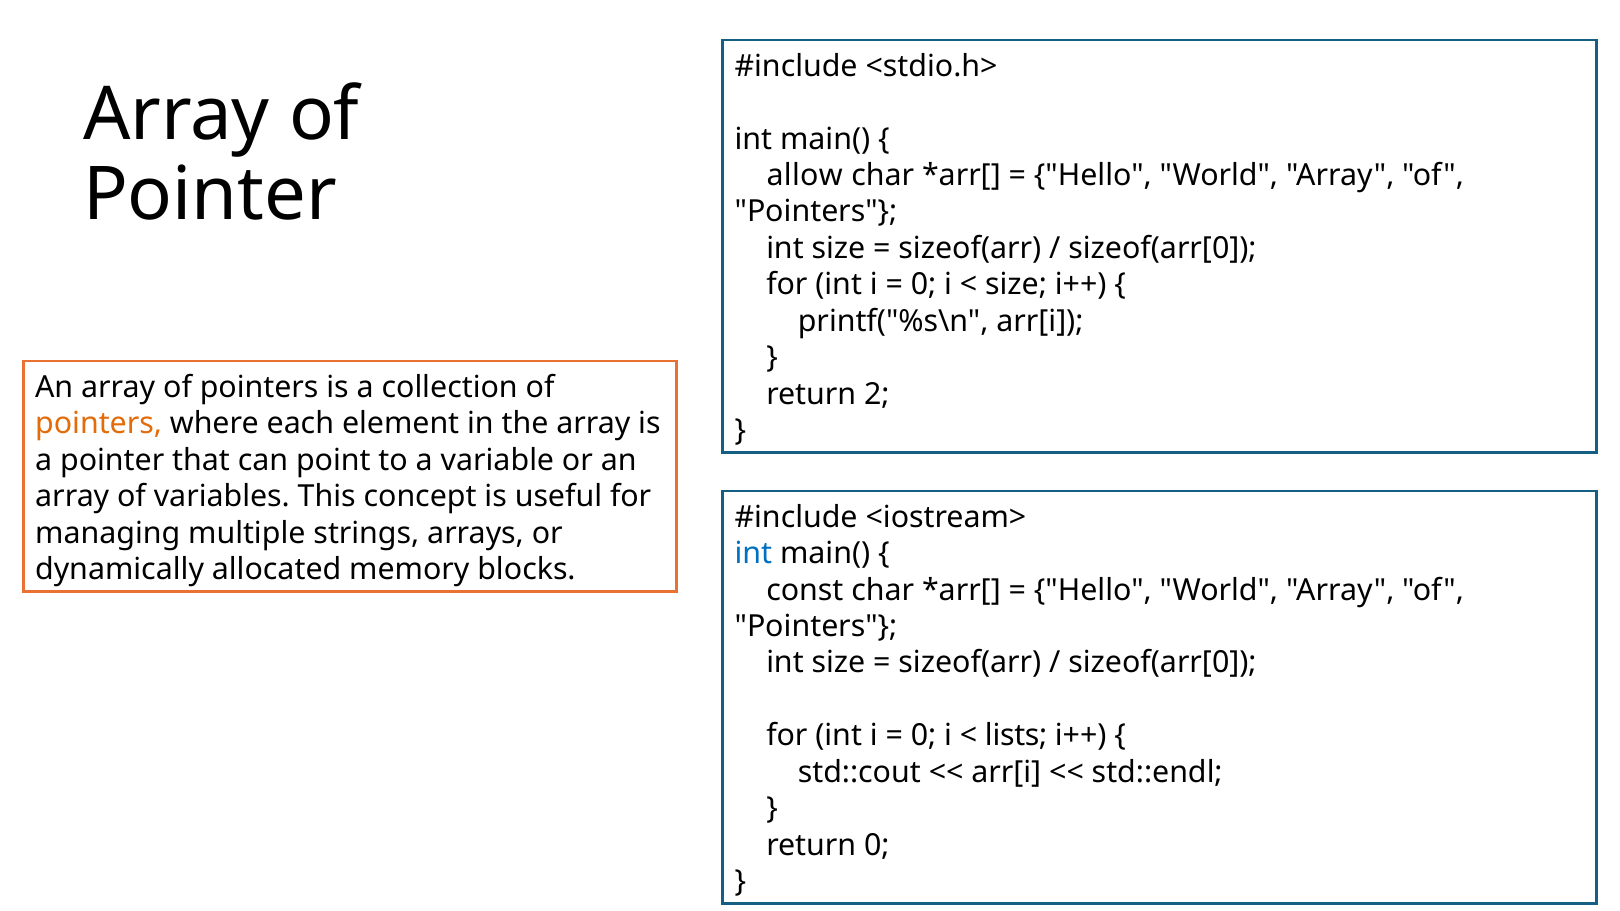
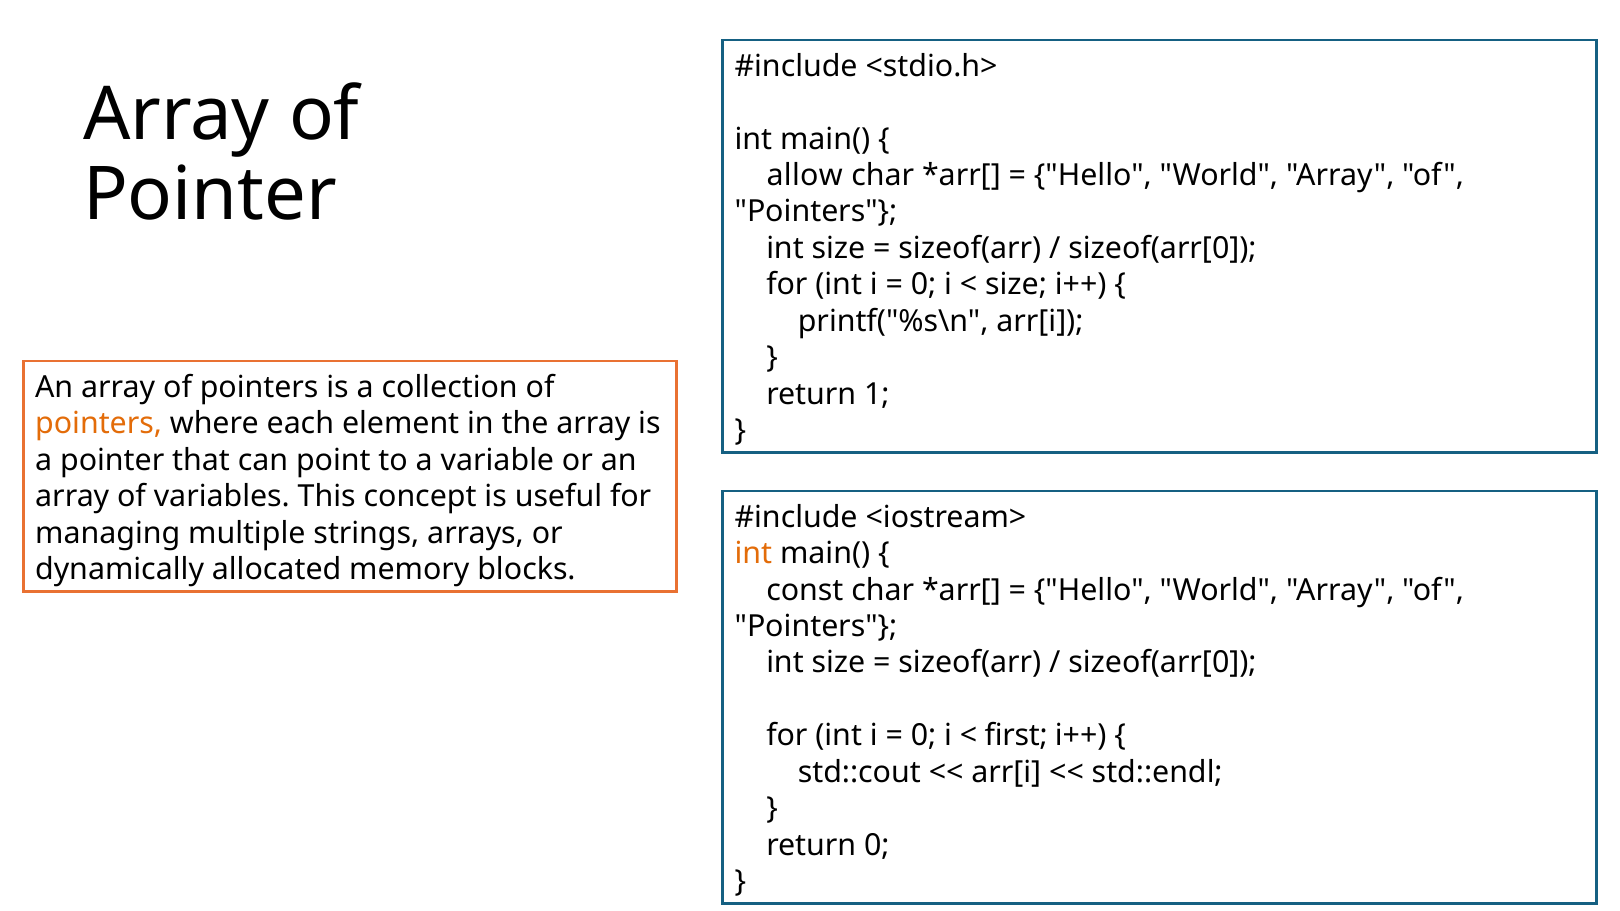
2: 2 -> 1 (877, 394)
int colour: blue -> orange (753, 554)
lists: lists -> first (1016, 736)
